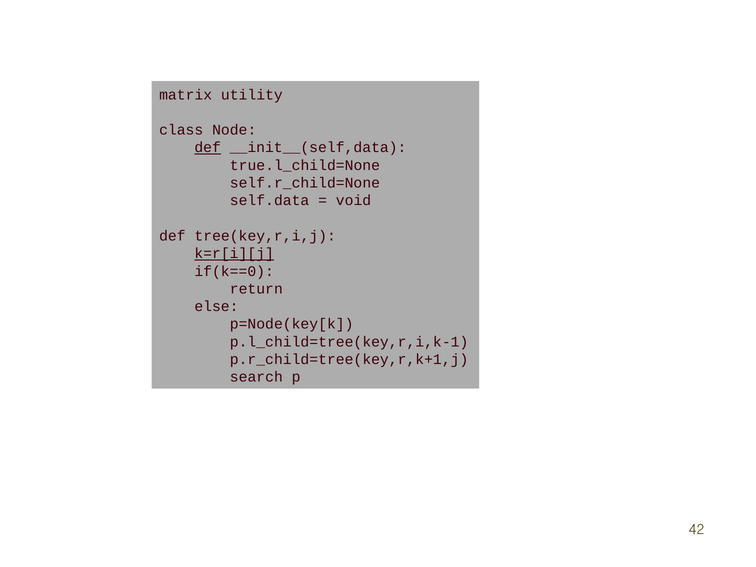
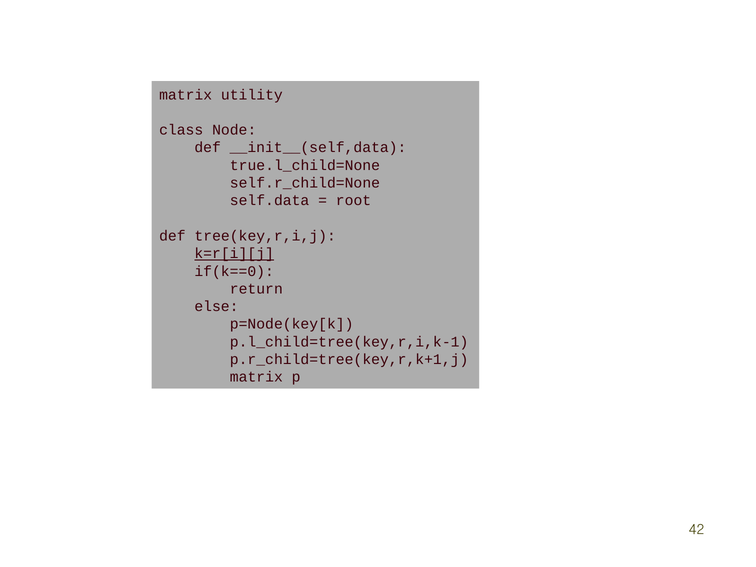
def underline: present -> none (208, 148)
void: void -> root (353, 201)
search: search -> matrix (256, 377)
